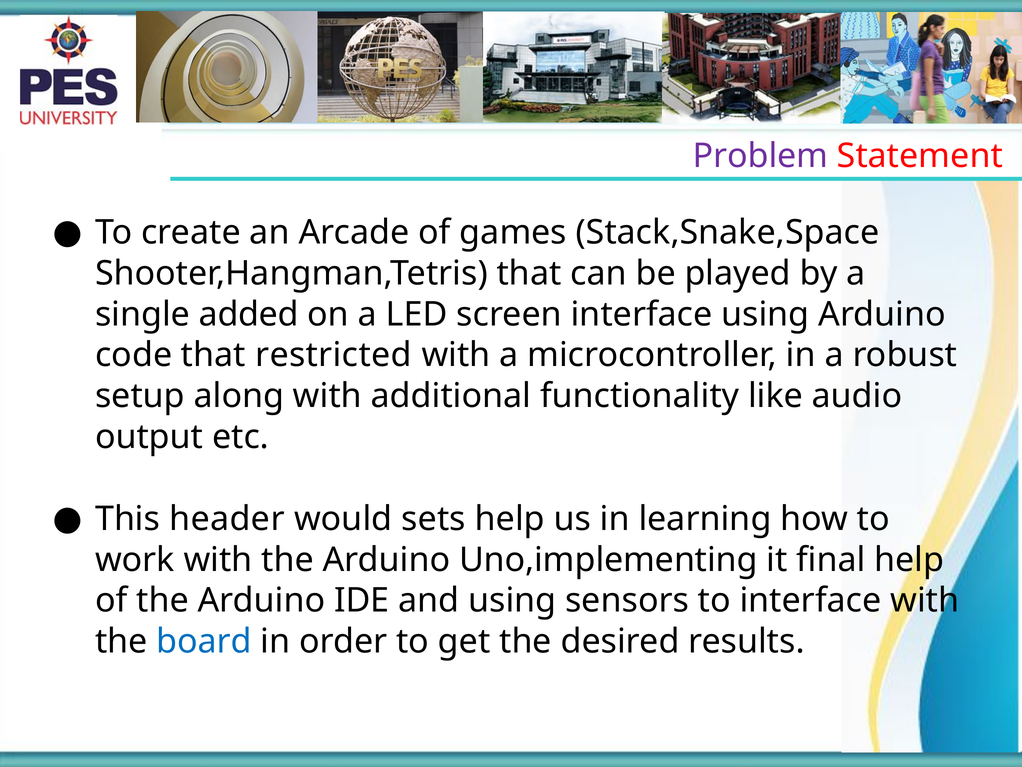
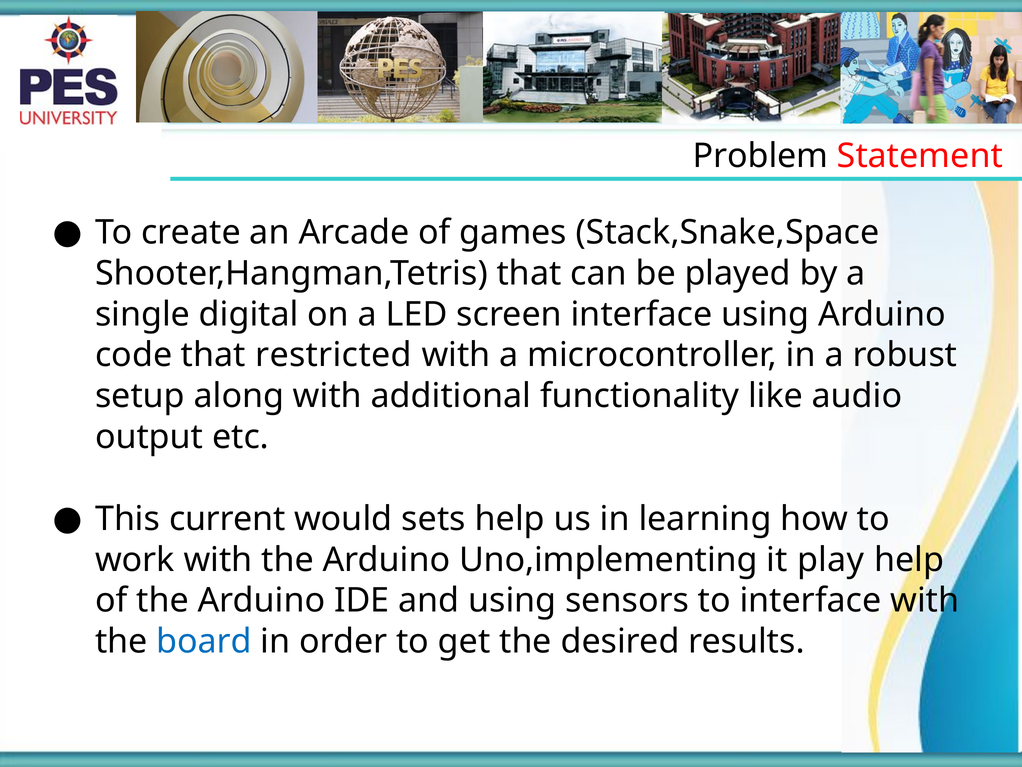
Problem colour: purple -> black (760, 156)
added: added -> digital (249, 314)
header: header -> current (227, 519)
final: final -> play (831, 559)
